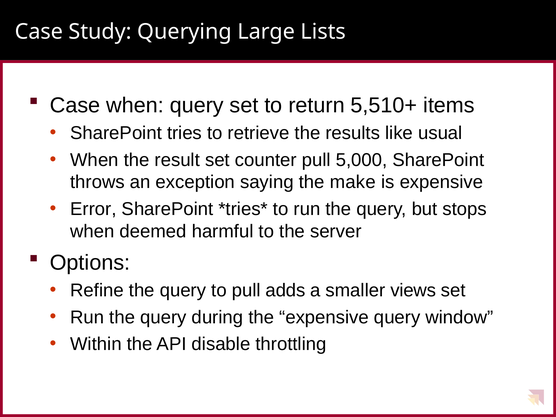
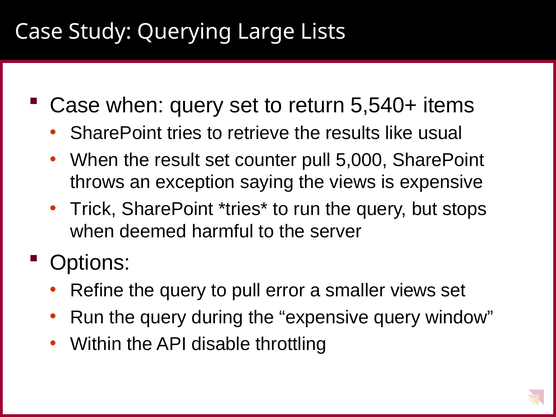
5,510+: 5,510+ -> 5,540+ (384, 105)
the make: make -> views (353, 182)
Error: Error -> Trick (93, 209)
adds: adds -> error (285, 290)
